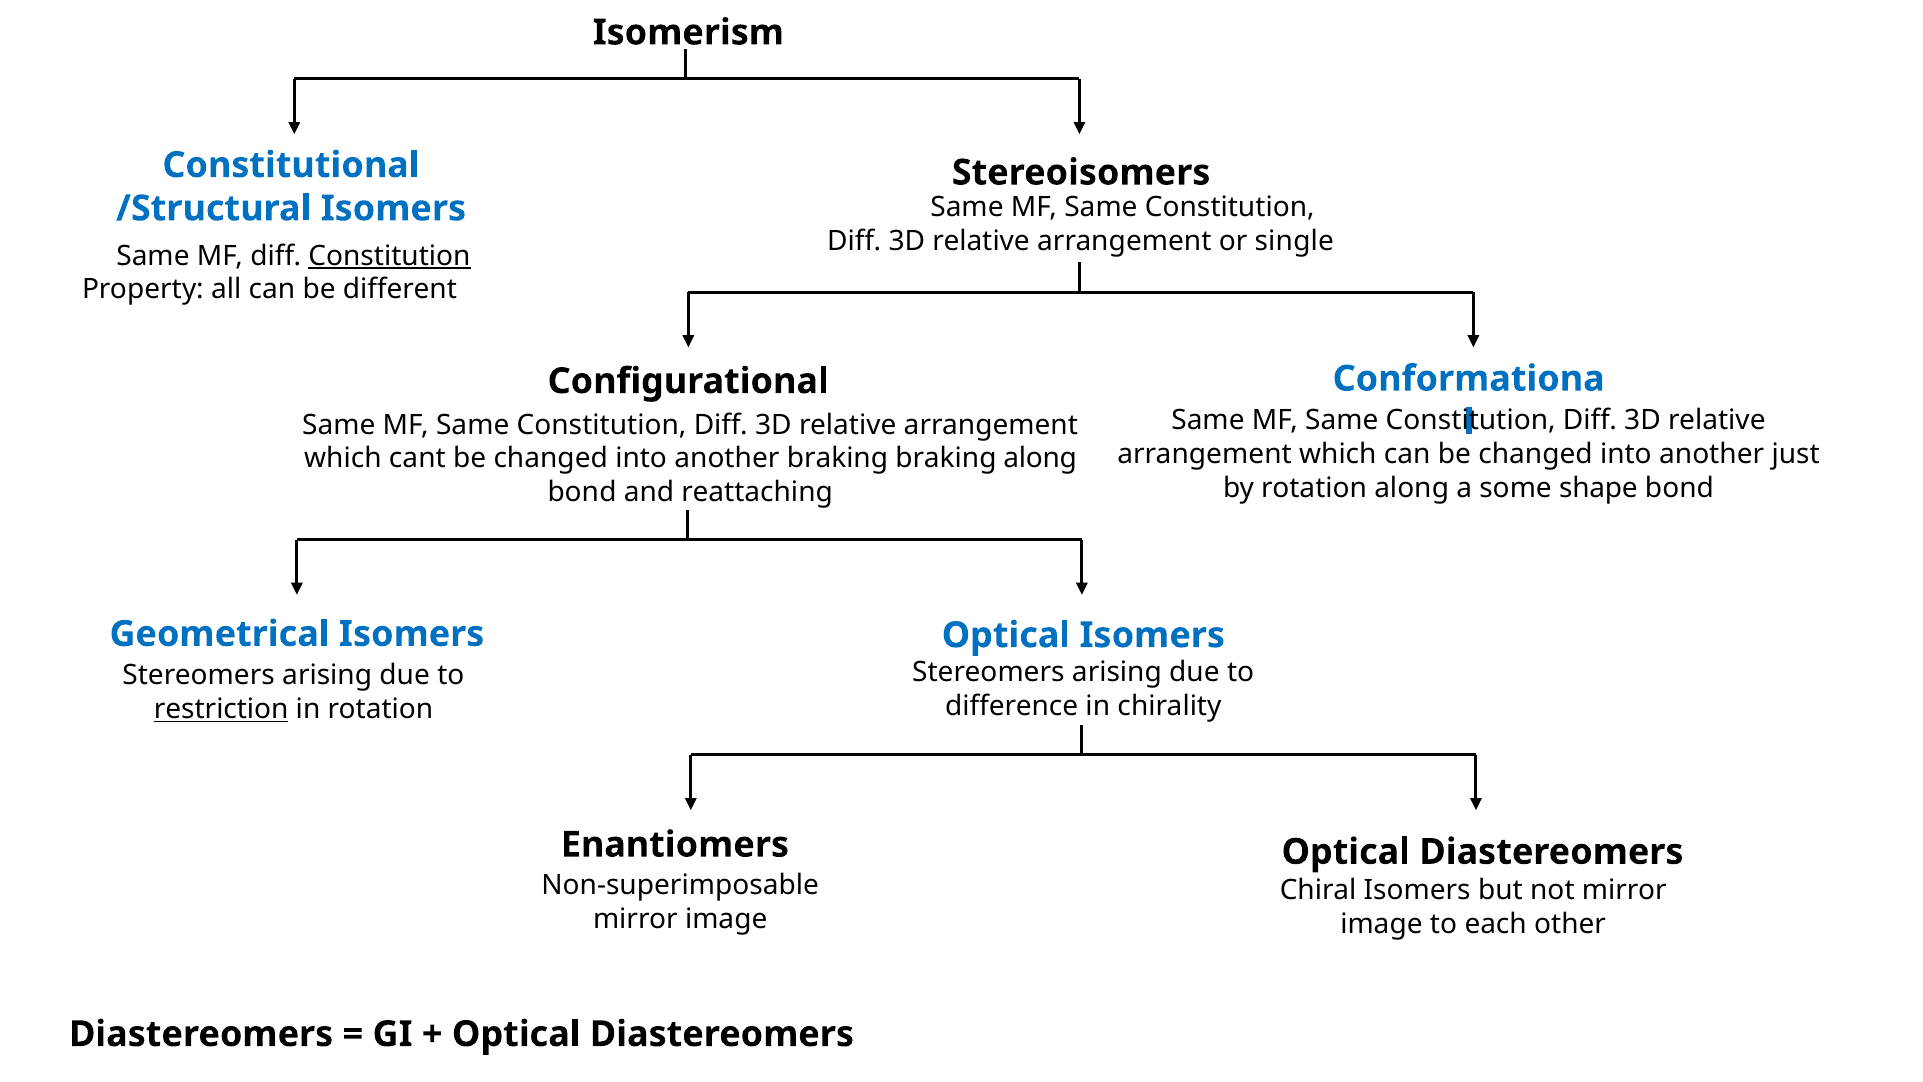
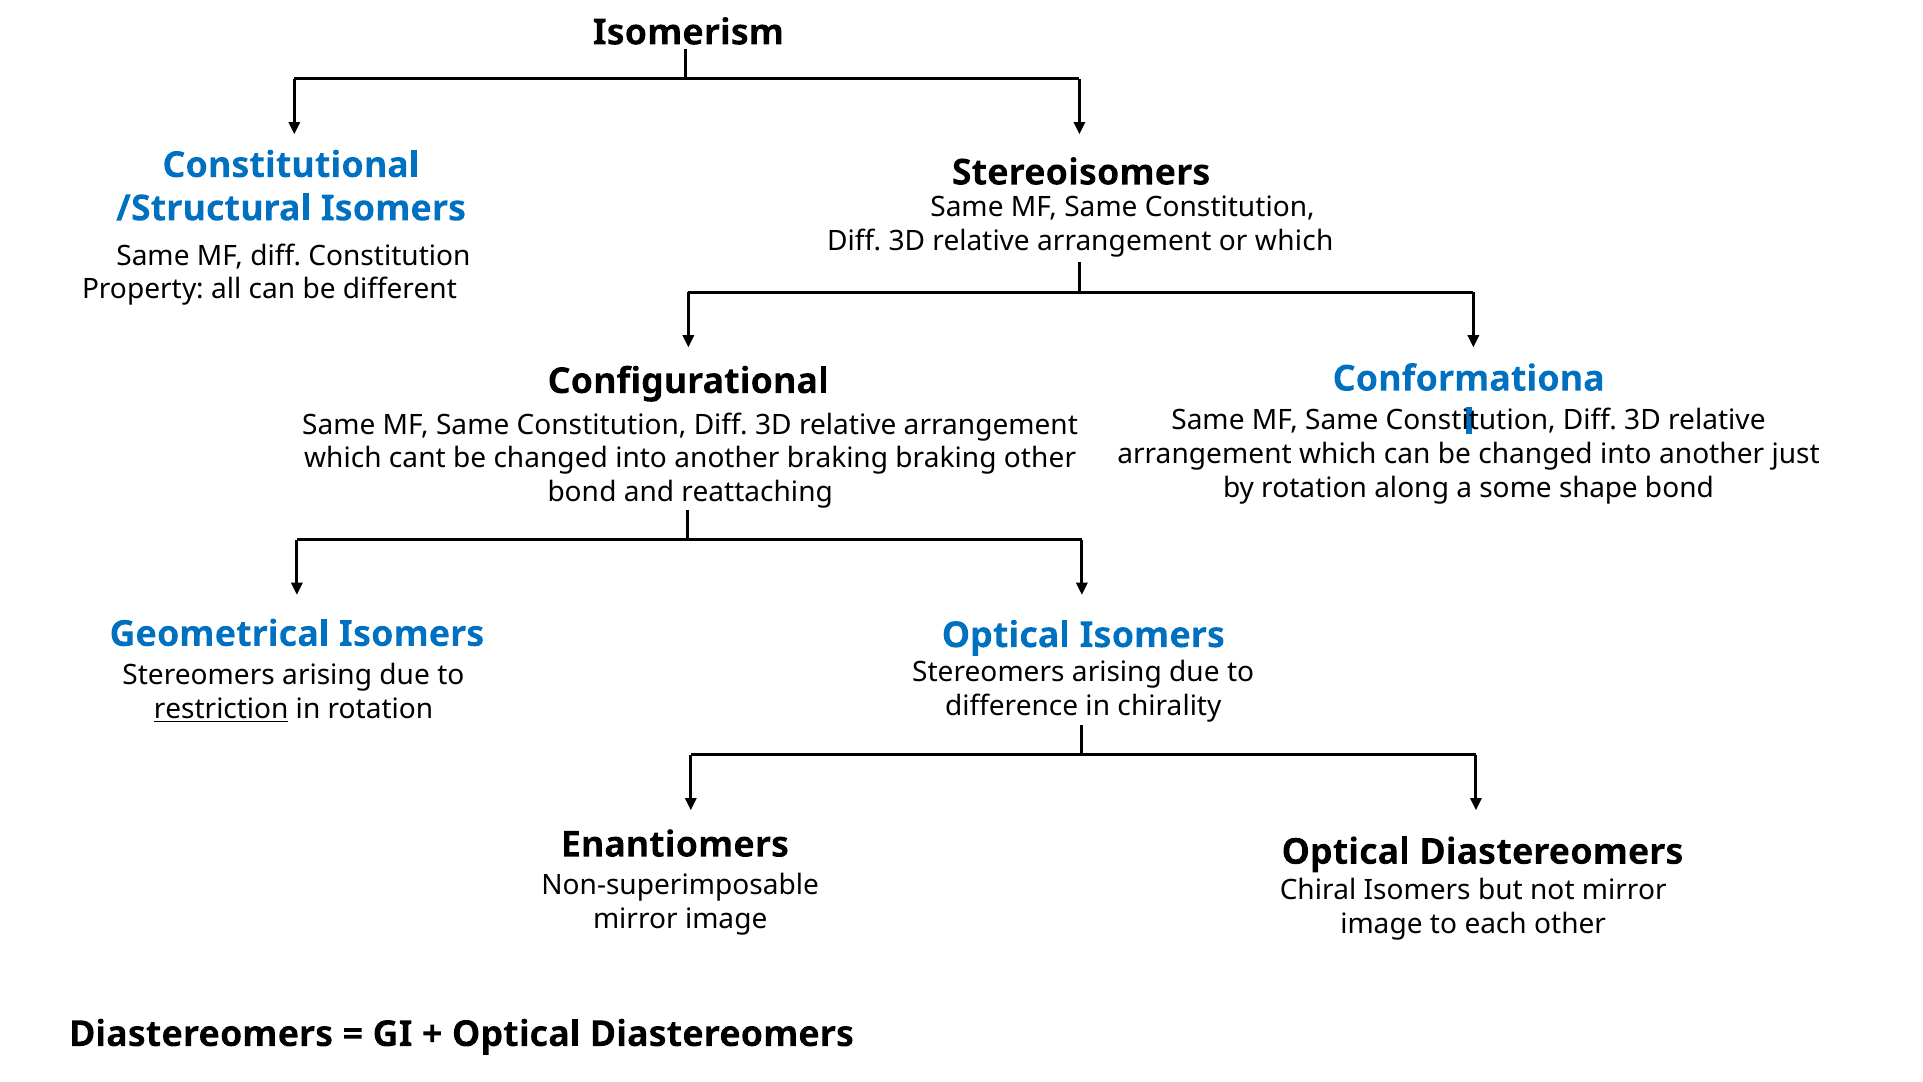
or single: single -> which (1294, 241)
Constitution underline: present -> none (389, 256)
braking along: along -> other (1040, 459)
